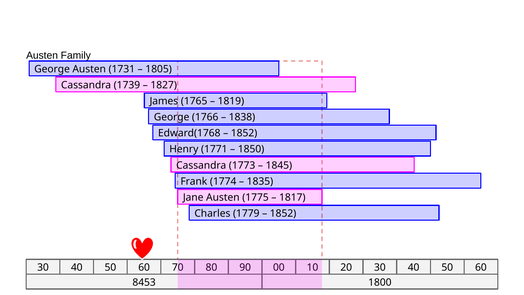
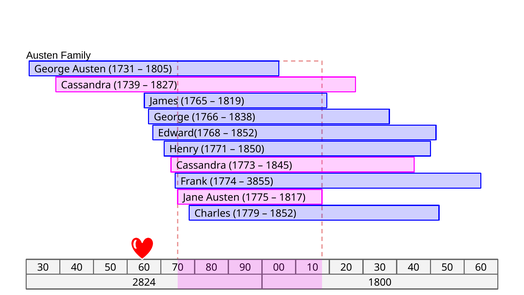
1835: 1835 -> 3855 (260, 181)
8453: 8453 -> 2824 (144, 282)
